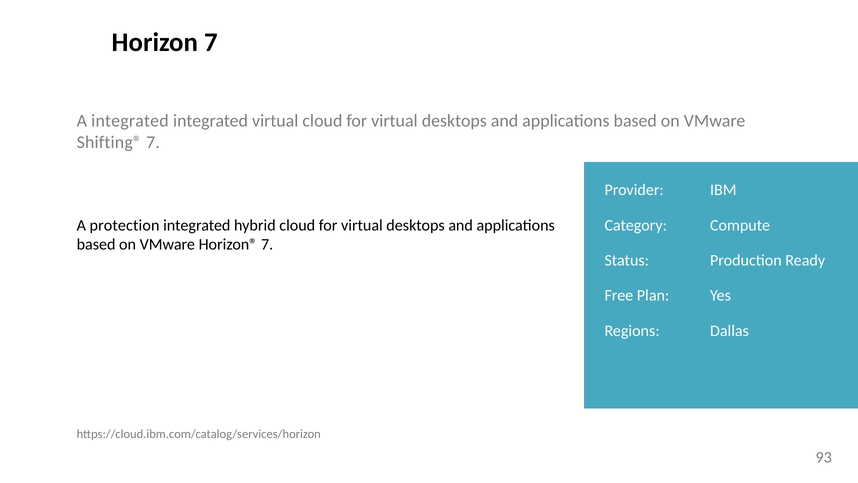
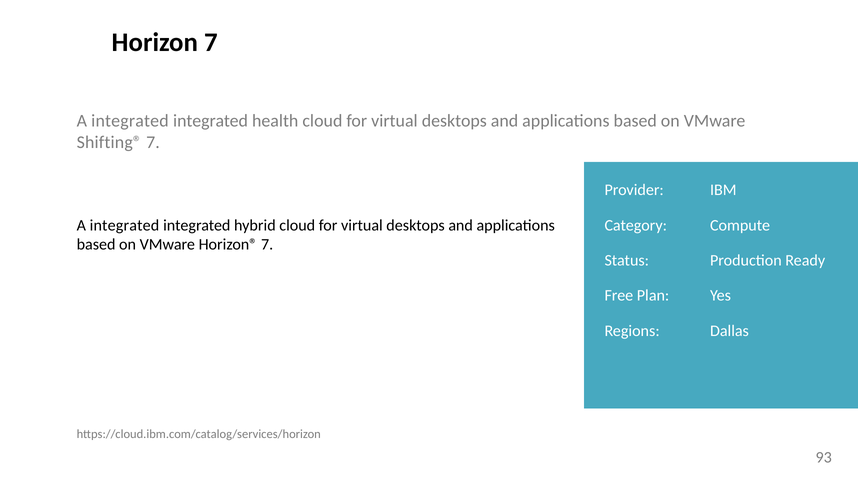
integrated virtual: virtual -> health (275, 121)
protection: protection -> integrated (124, 225)
